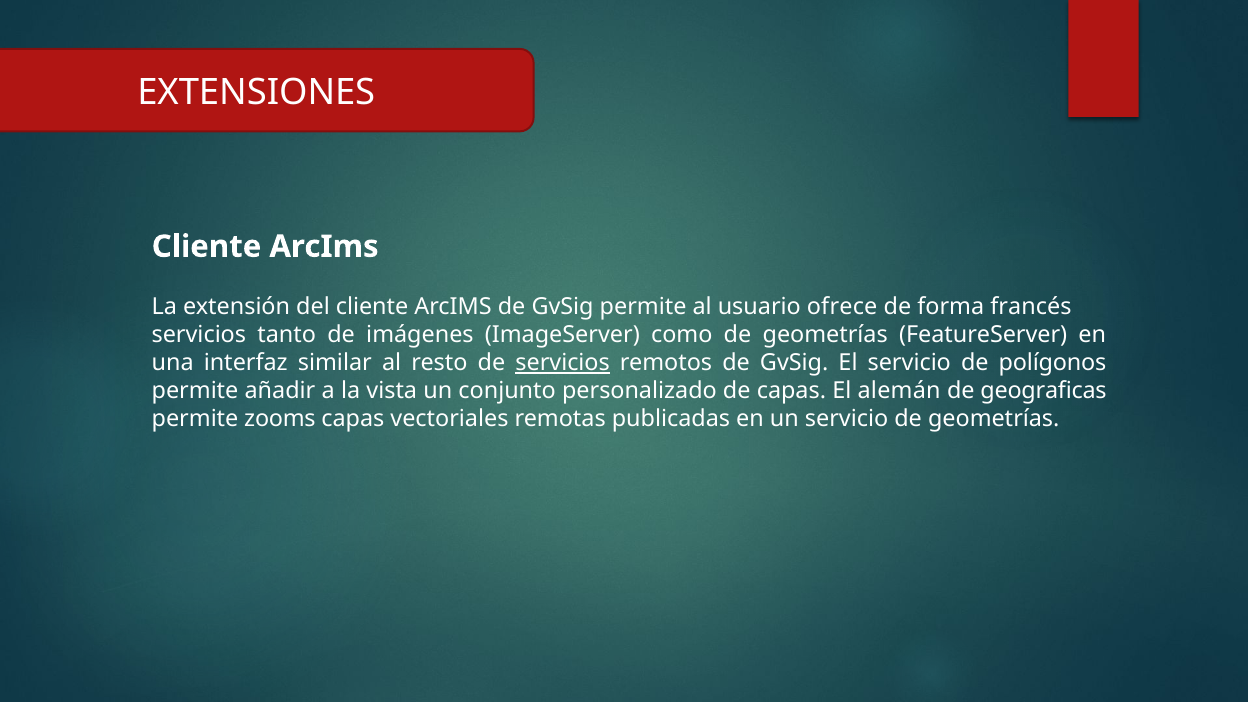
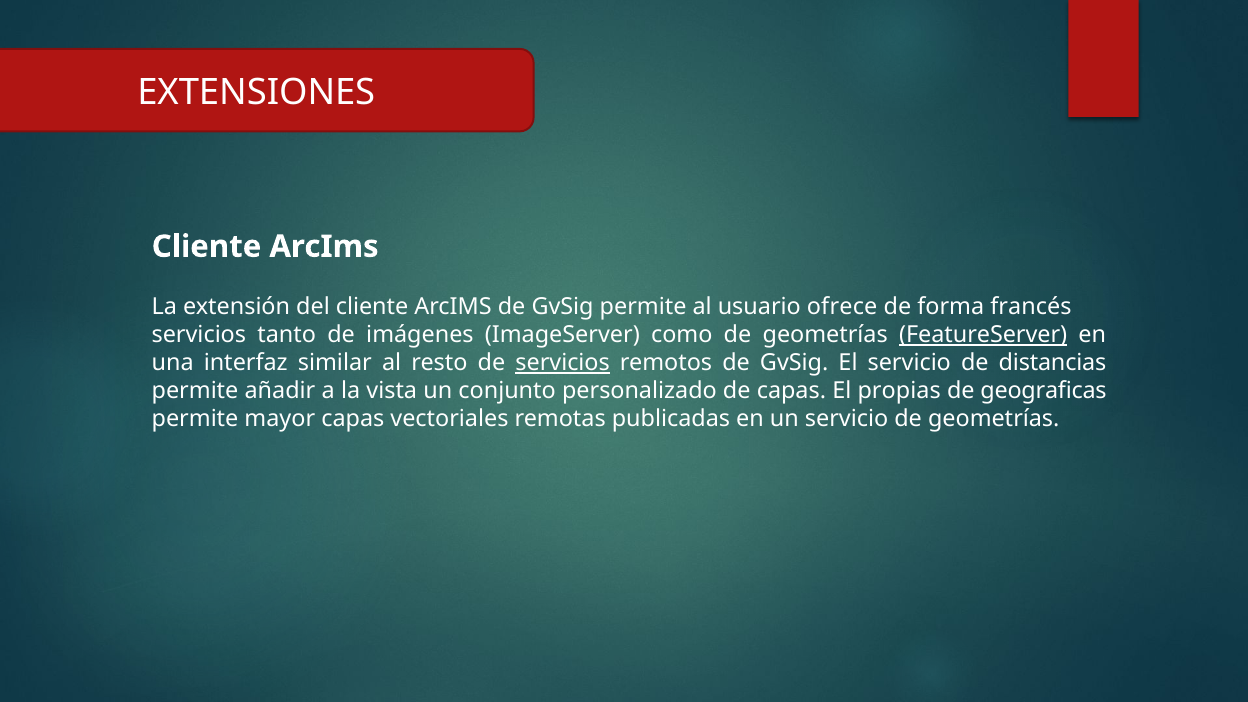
FeatureServer underline: none -> present (983, 335)
polígonos: polígonos -> distancias (1053, 363)
alemán: alemán -> propias (899, 391)
zooms: zooms -> mayor (280, 419)
